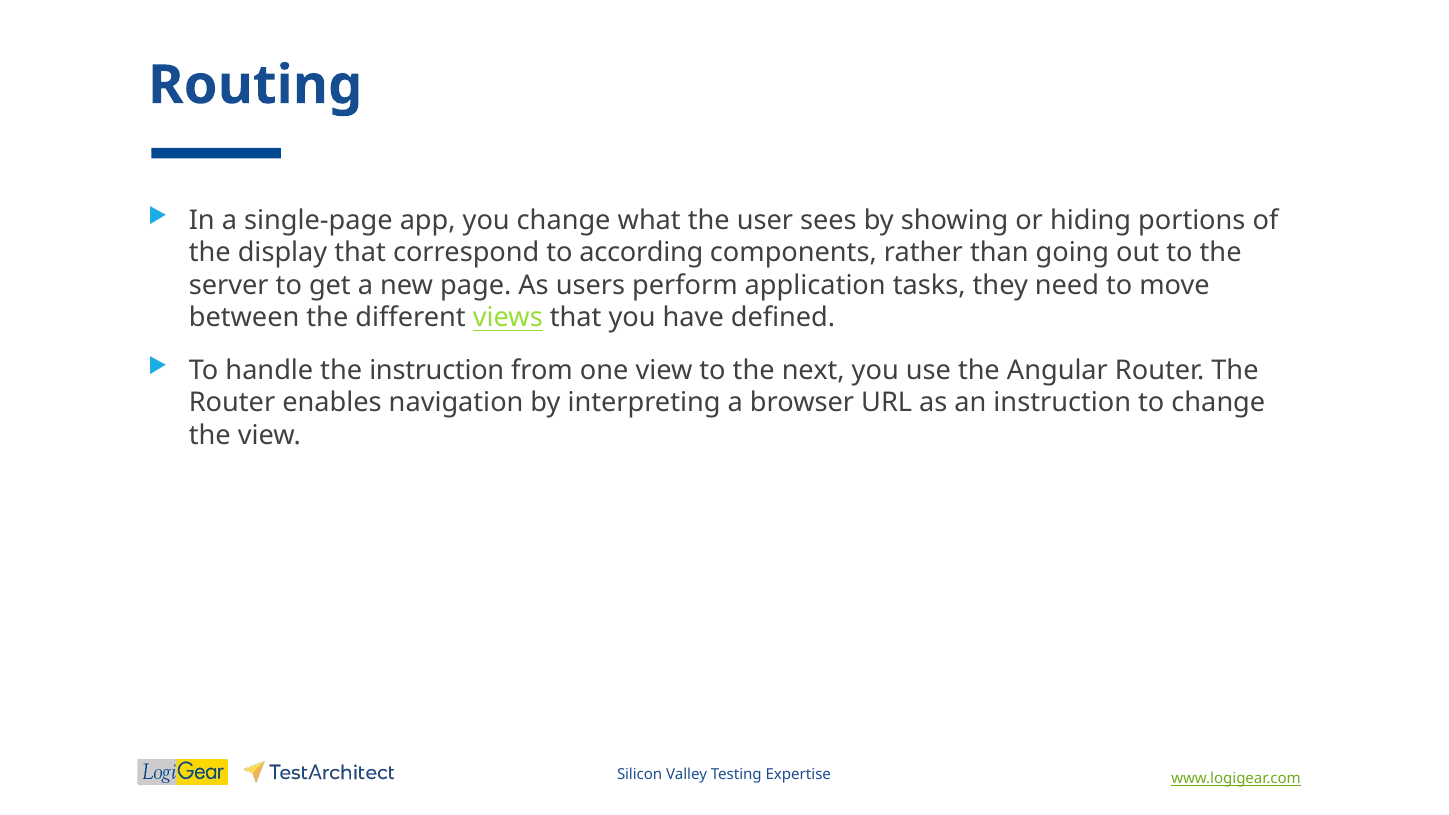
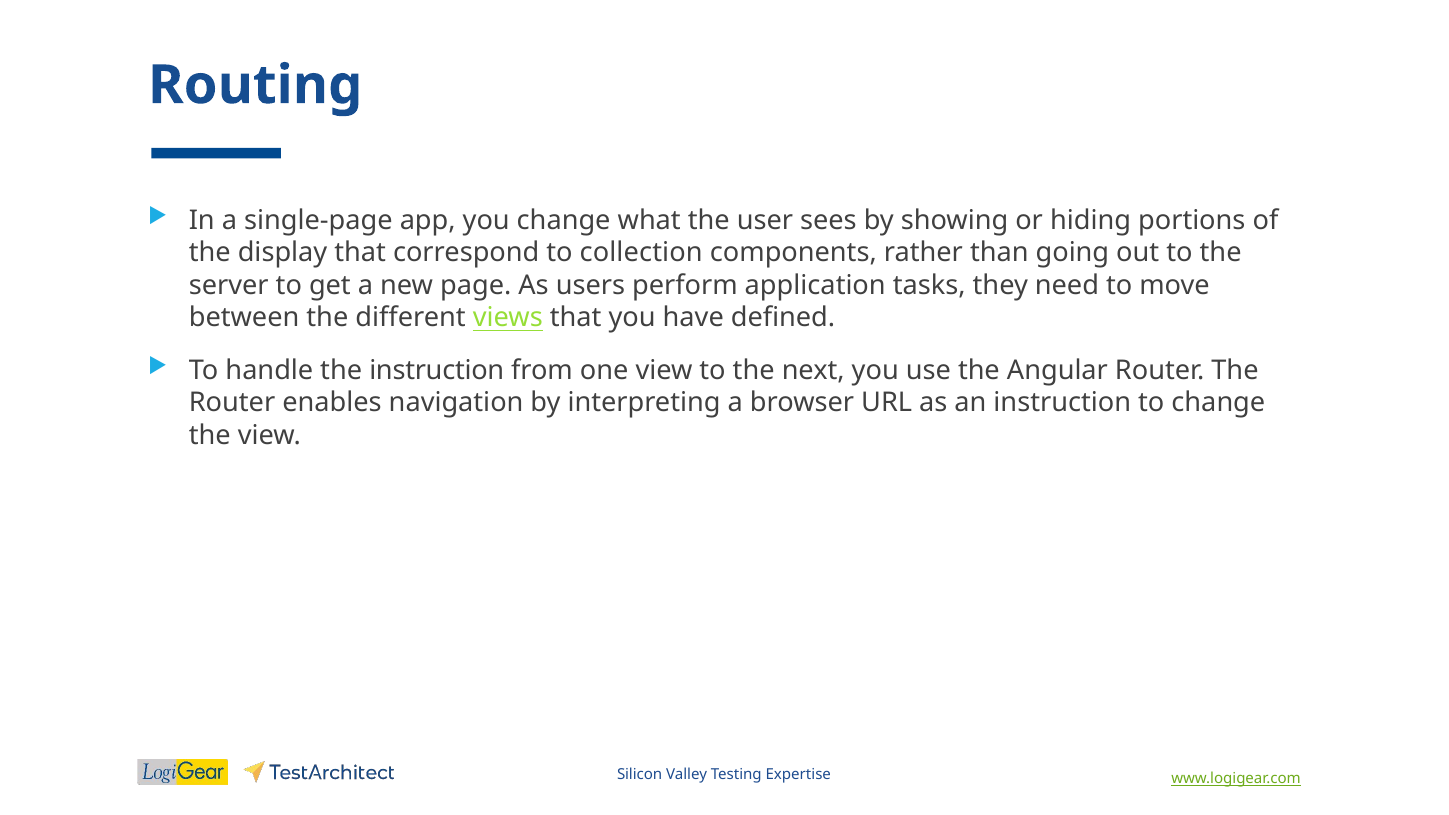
according: according -> collection (641, 253)
